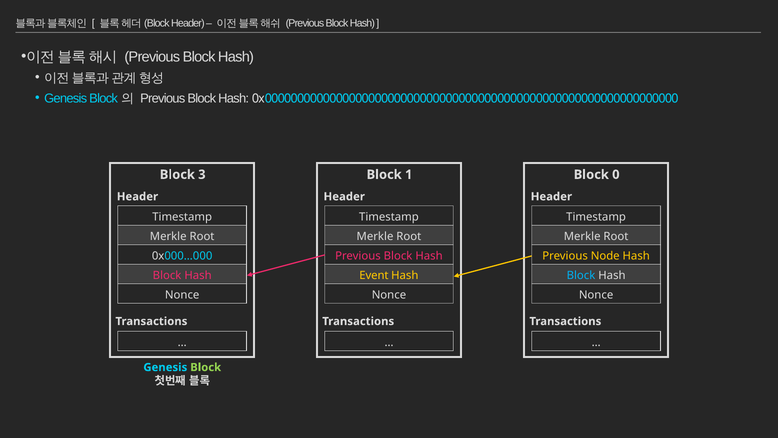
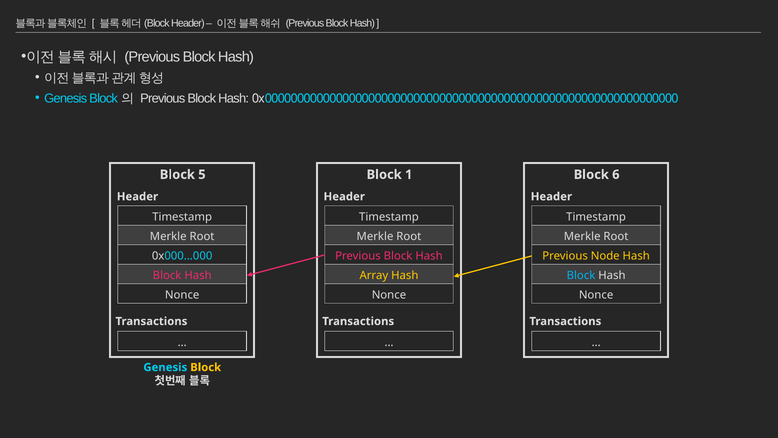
3: 3 -> 5 (202, 174)
0: 0 -> 6 (616, 174)
Event: Event -> Array (374, 275)
Block colour: light green -> yellow (206, 367)
